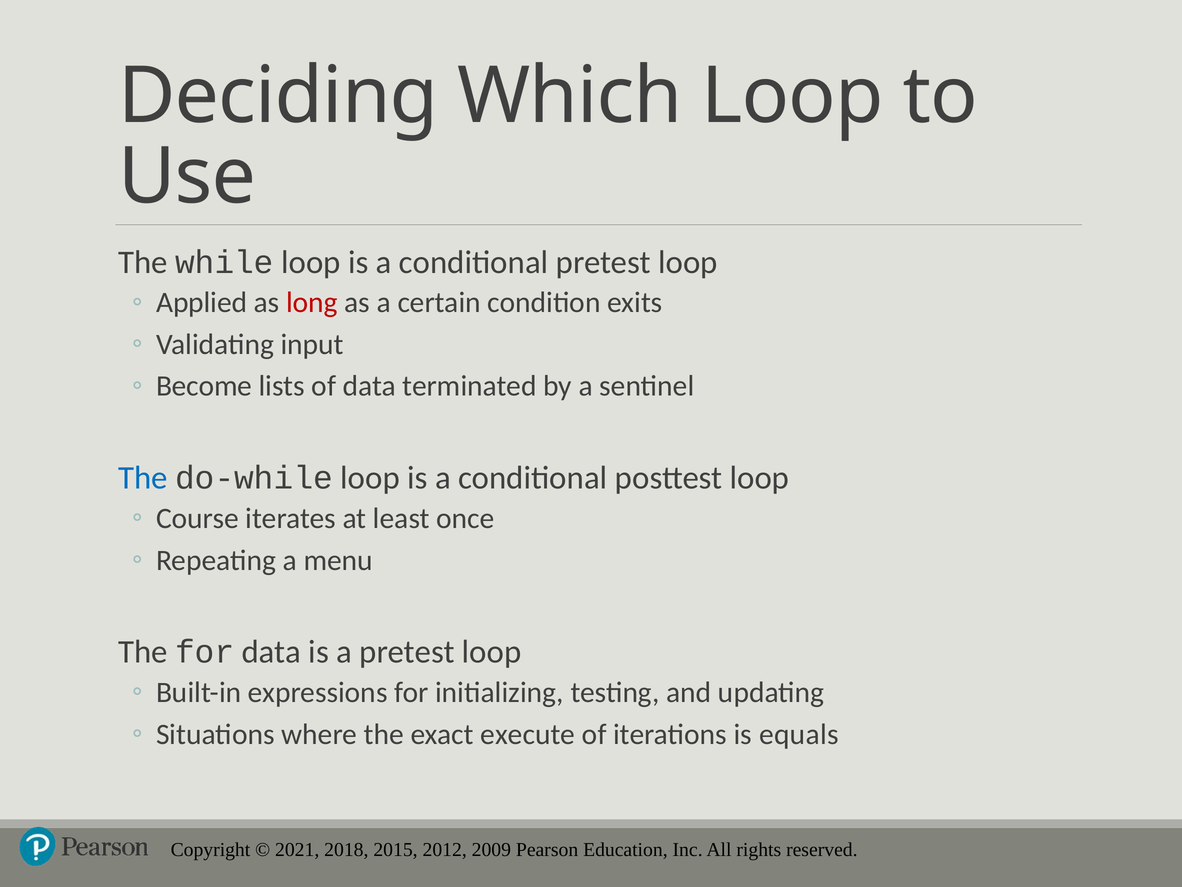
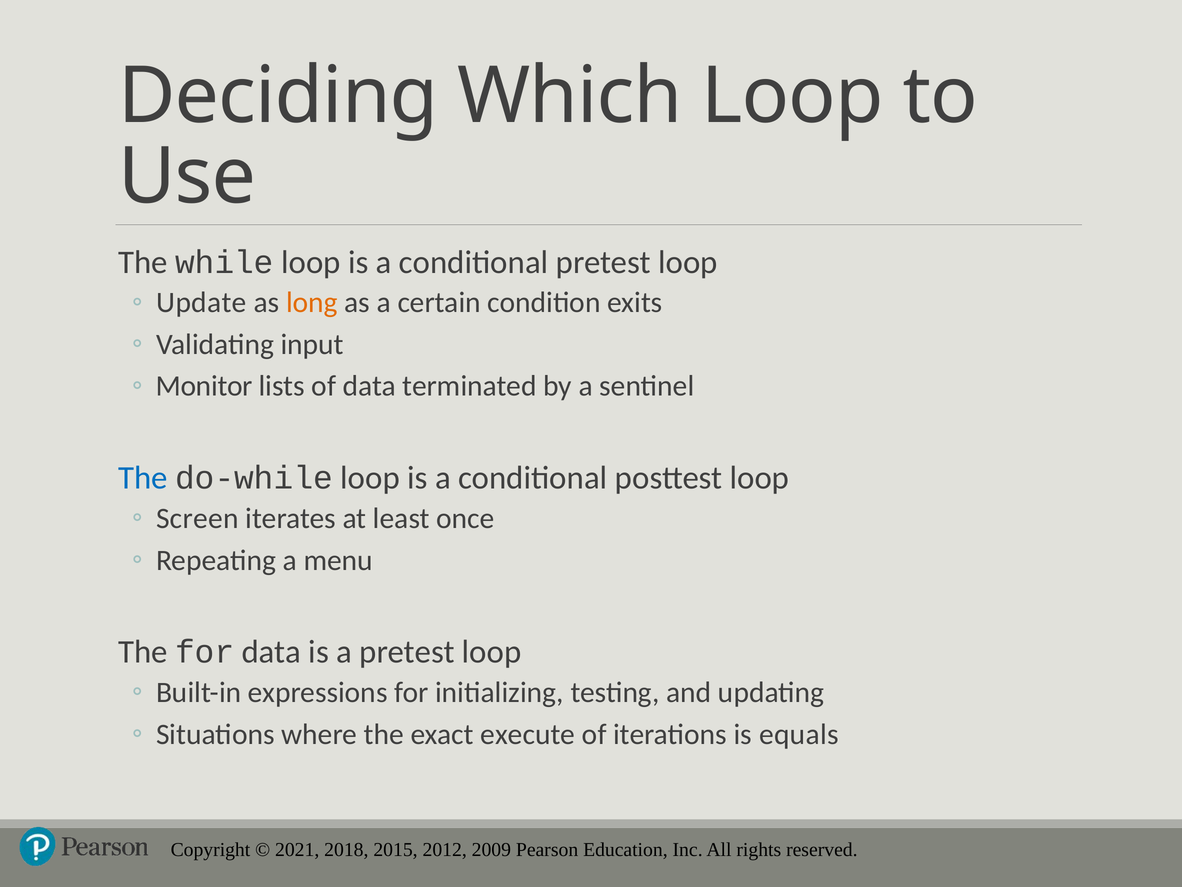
Applied: Applied -> Update (201, 302)
long colour: red -> orange (312, 302)
Become: Become -> Monitor (204, 386)
Course: Course -> Screen (197, 518)
